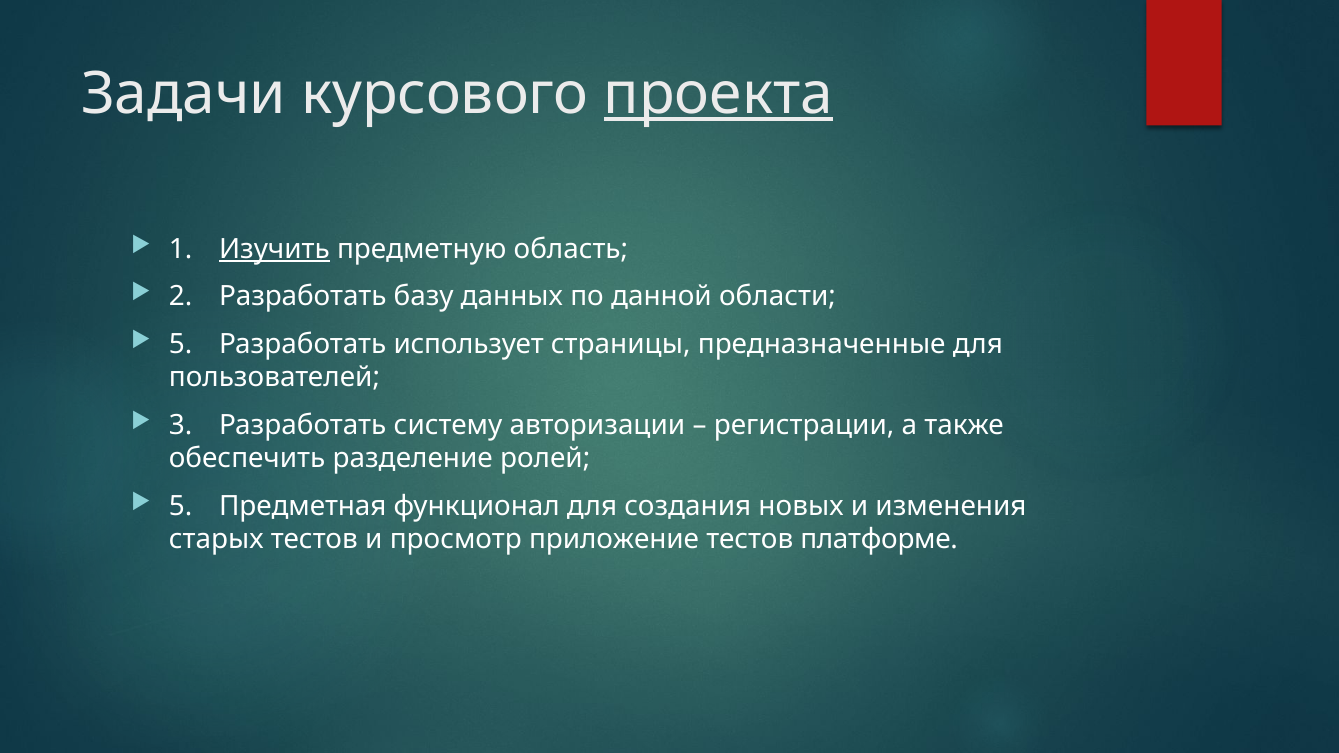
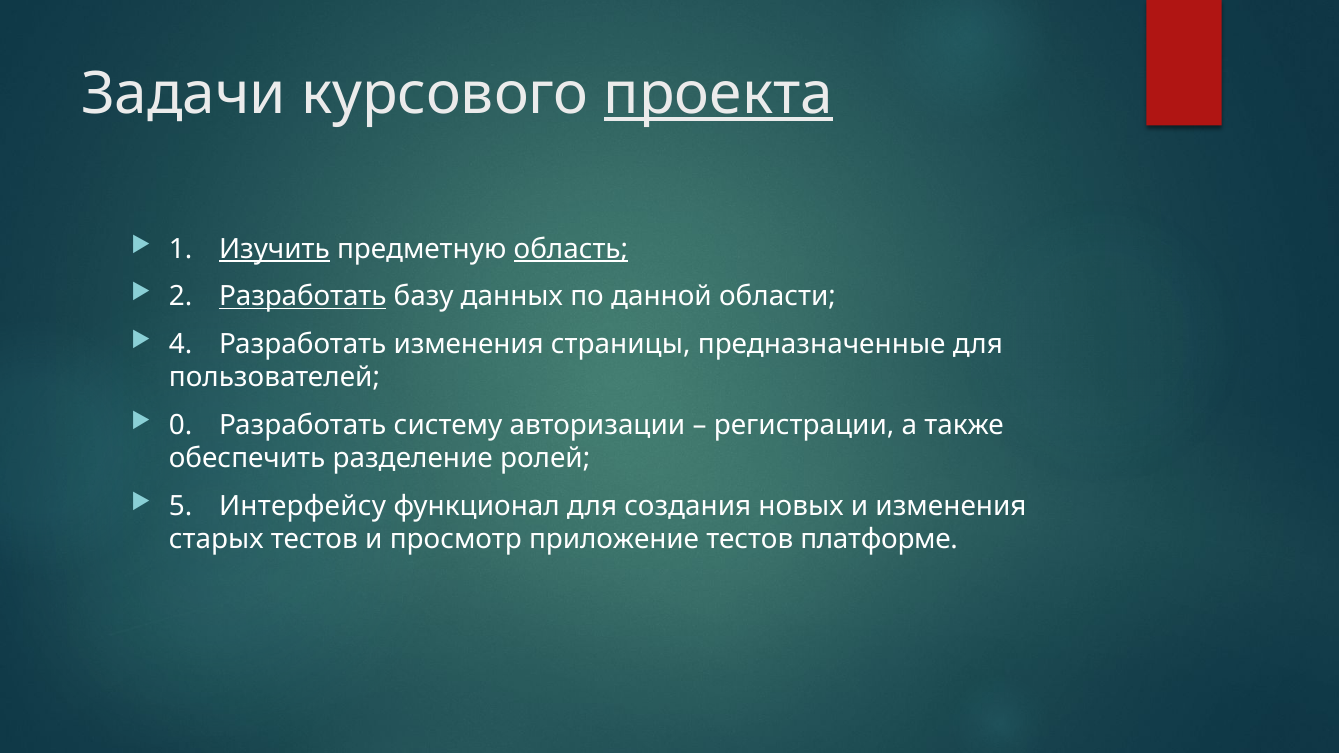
область underline: none -> present (571, 249)
Разработать underline: none -> present (303, 297)
5: 5 -> 4 (181, 344)
Разработать использует: использует -> изменения (469, 344)
3: 3 -> 0 (181, 425)
Предметная: Предметная -> Интерфейсу (303, 506)
